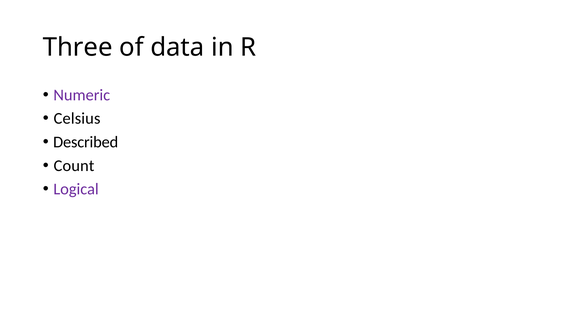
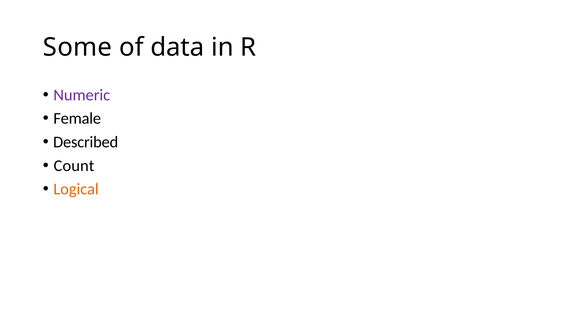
Three: Three -> Some (78, 47)
Celsius: Celsius -> Female (77, 119)
Logical colour: purple -> orange (76, 189)
